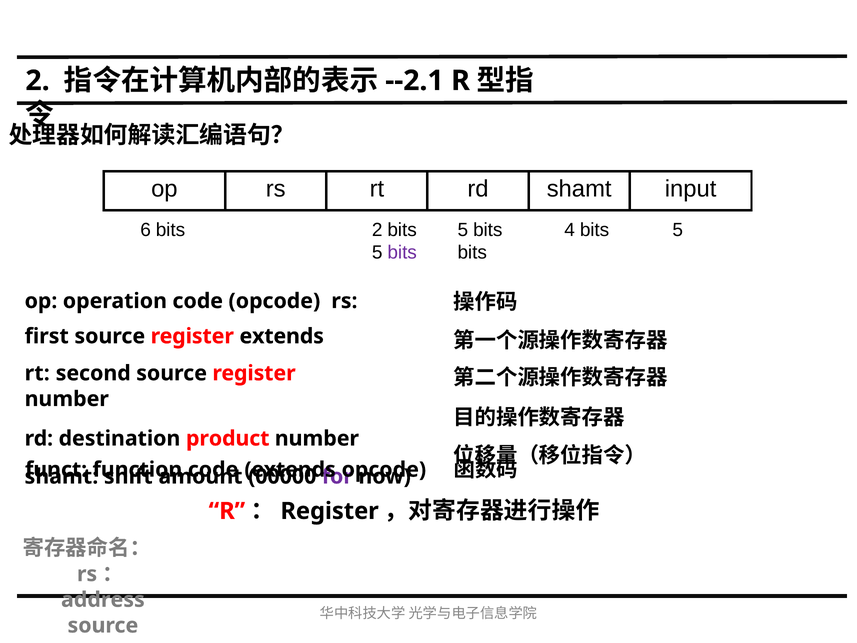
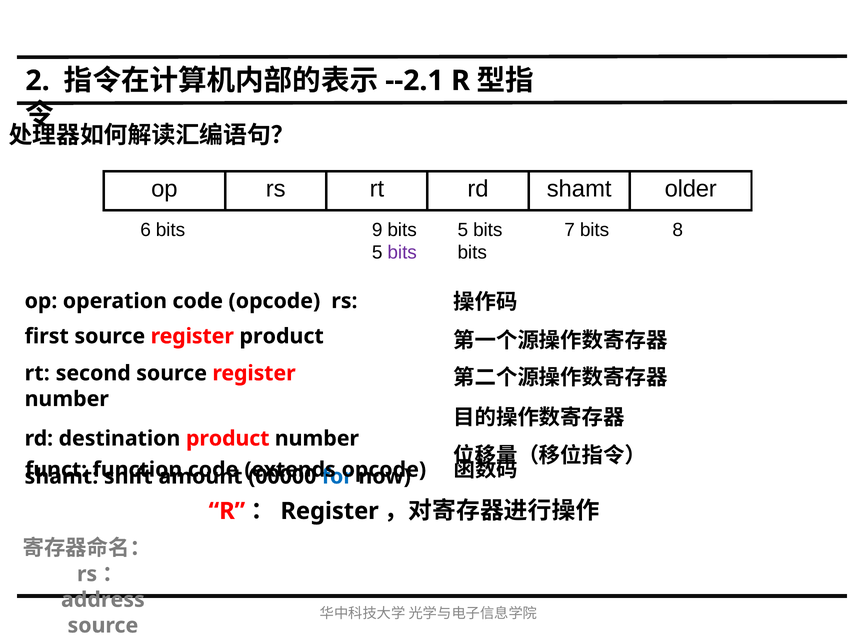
input: input -> older (691, 189)
bits 2: 2 -> 9 (377, 230)
4: 4 -> 7 (570, 230)
5: 5 -> 8 (678, 230)
register extends: extends -> product (282, 336)
for colour: purple -> blue (337, 476)
